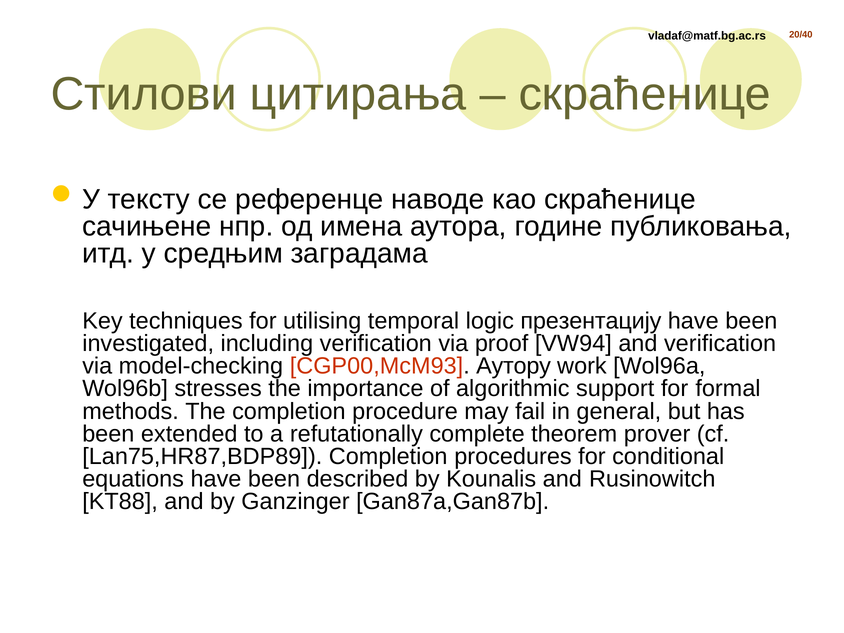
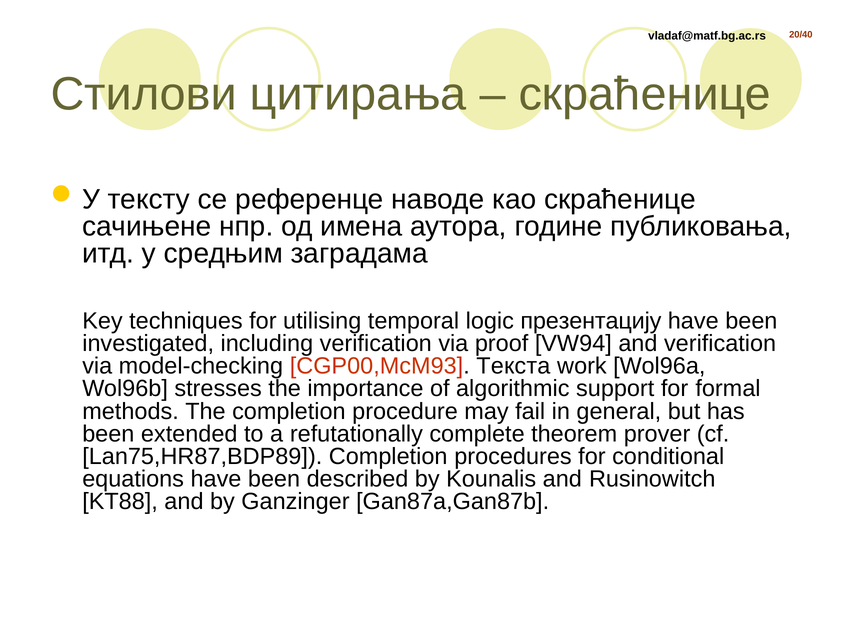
Аутору: Аутору -> Текста (513, 366)
